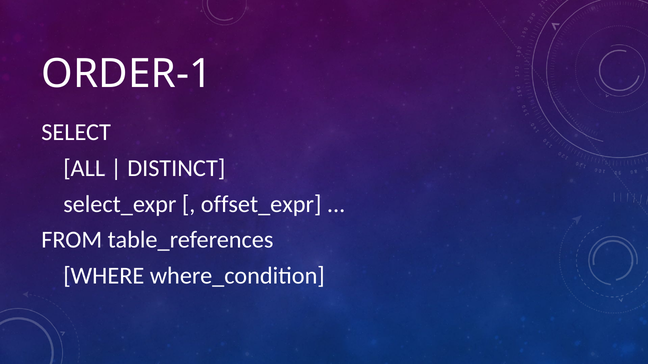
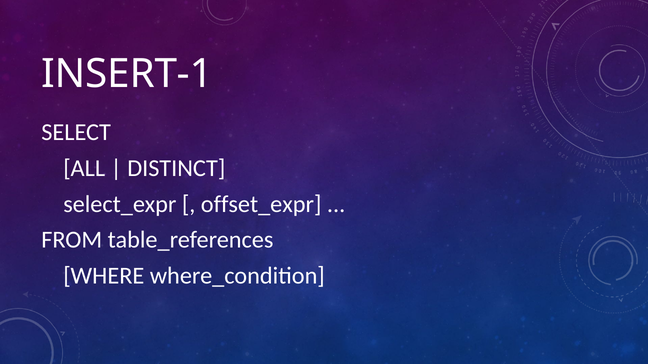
ORDER-1: ORDER-1 -> INSERT-1 (127, 74)
